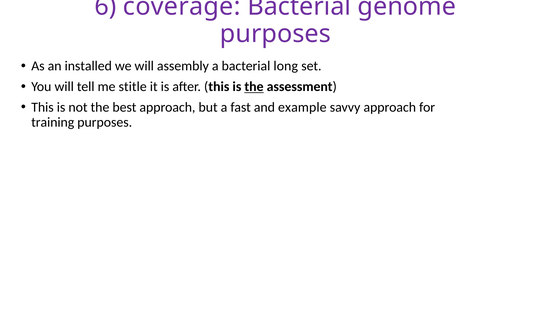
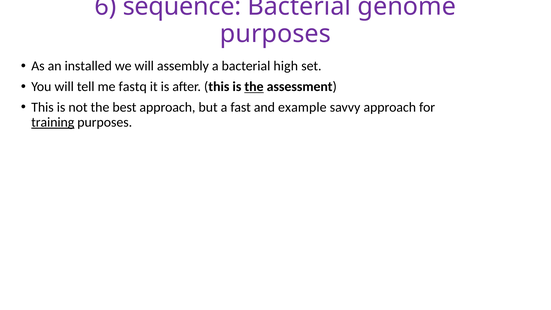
coverage: coverage -> sequence (182, 7)
long: long -> high (286, 66)
stitle: stitle -> fastq (133, 87)
training underline: none -> present (53, 122)
